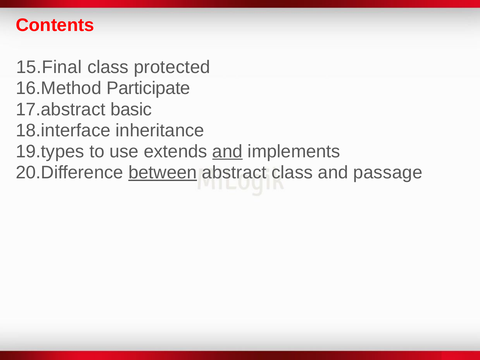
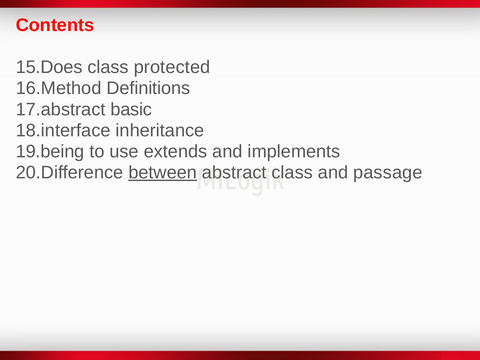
15.Final: 15.Final -> 15.Does (49, 67)
Participate: Participate -> Definitions (148, 88)
19.types: 19.types -> 19.being (50, 151)
and underline: present -> none (227, 151)
